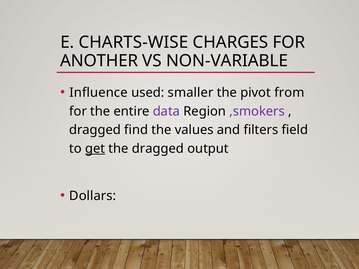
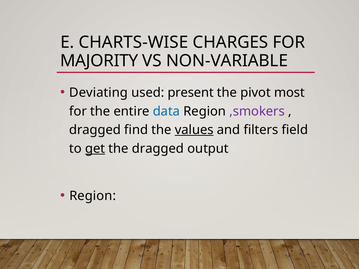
ANOTHER: ANOTHER -> MAJORITY (99, 61)
Influence: Influence -> Deviating (99, 93)
smaller: smaller -> present (191, 93)
from: from -> most (289, 93)
data colour: purple -> blue (166, 111)
values underline: none -> present (194, 130)
Dollars: Dollars -> Region (93, 196)
